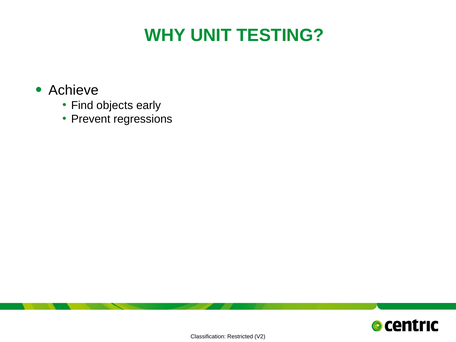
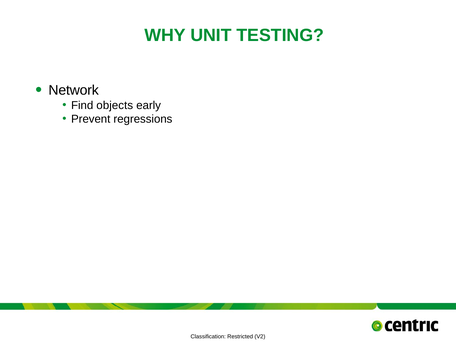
Achieve: Achieve -> Network (74, 90)
